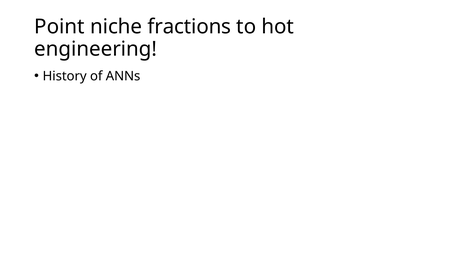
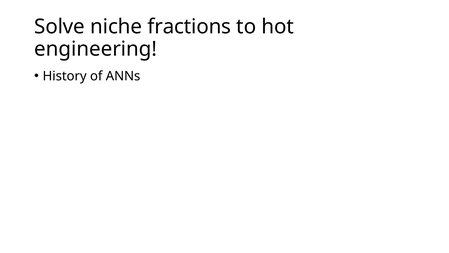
Point: Point -> Solve (60, 27)
